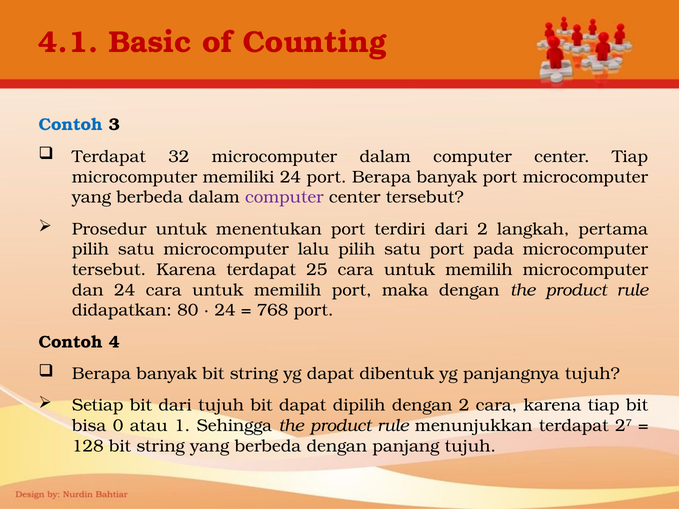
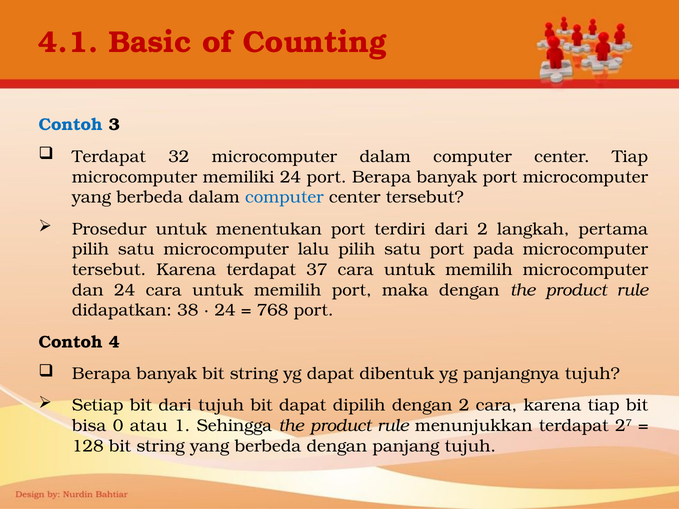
computer colour: purple -> blue (284, 197)
25: 25 -> 37 (317, 270)
80: 80 -> 38 (188, 311)
